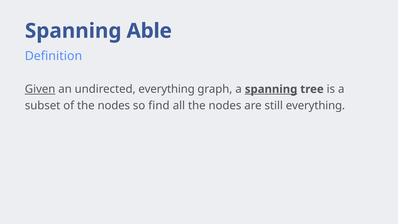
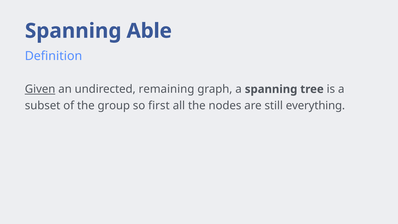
undirected everything: everything -> remaining (166, 89)
spanning underline: present -> none (271, 89)
of the nodes: nodes -> group (114, 106)
find: find -> first (159, 106)
